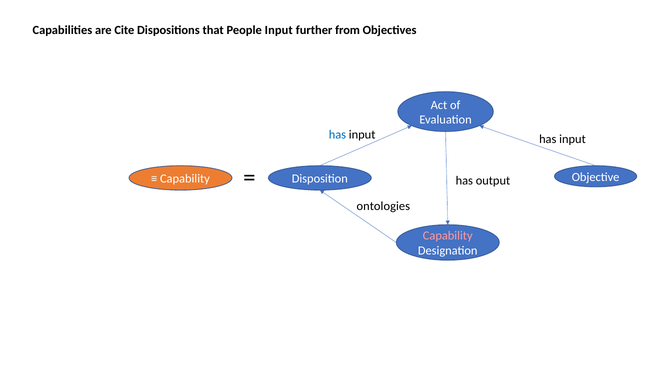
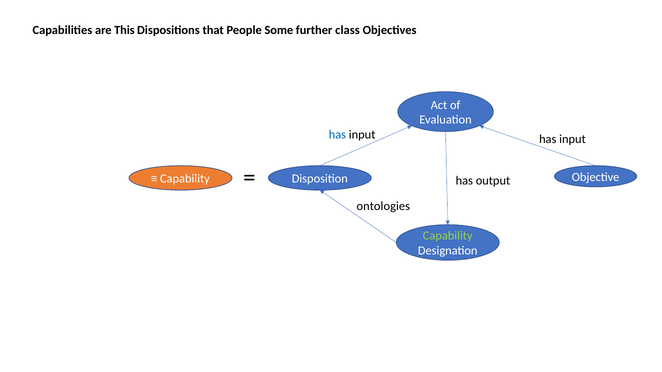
Cite: Cite -> This (124, 30)
People Input: Input -> Some (279, 30)
from: from -> class (348, 30)
Capability colour: pink -> light green (448, 236)
